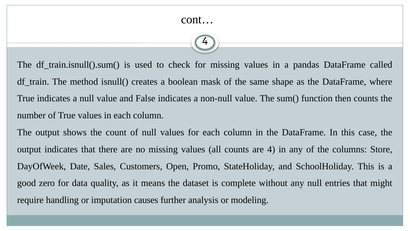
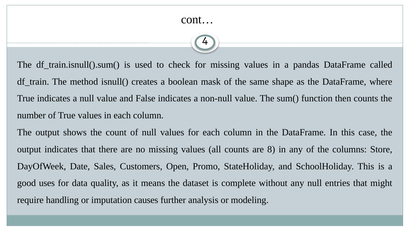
are 4: 4 -> 8 (271, 149)
zero: zero -> uses (47, 183)
